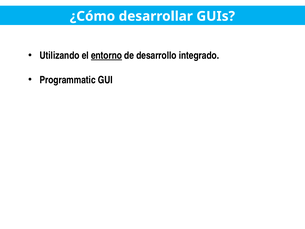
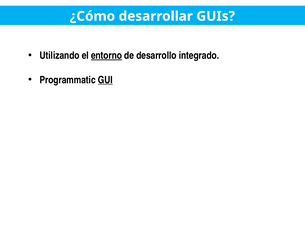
GUI underline: none -> present (105, 80)
